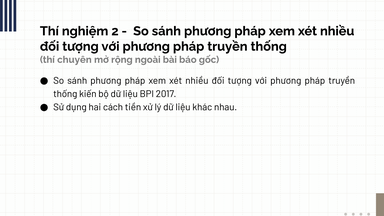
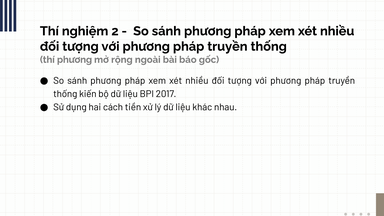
thí chuyên: chuyên -> phương (75, 60)
